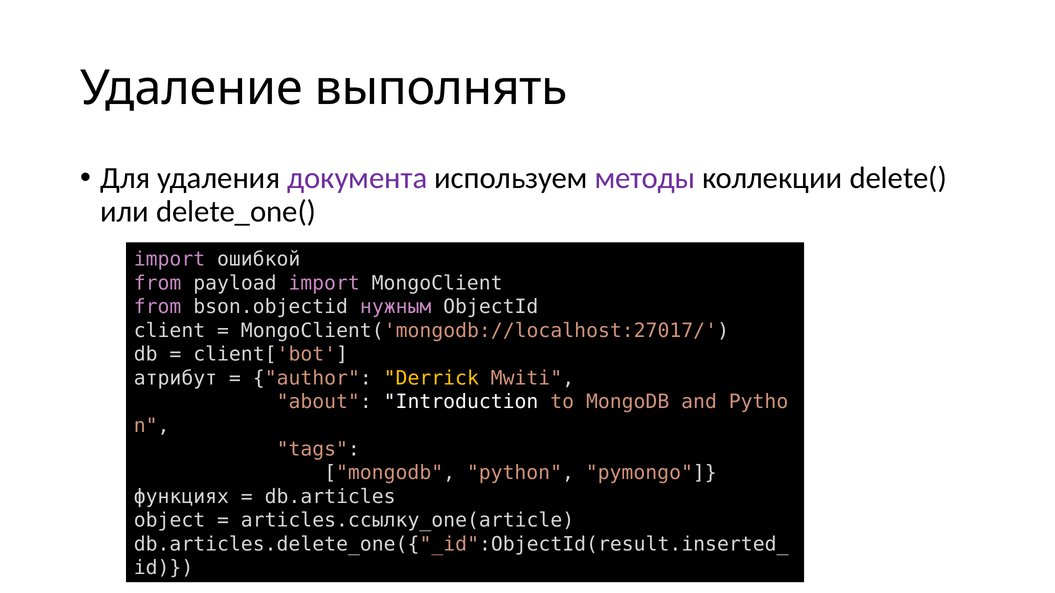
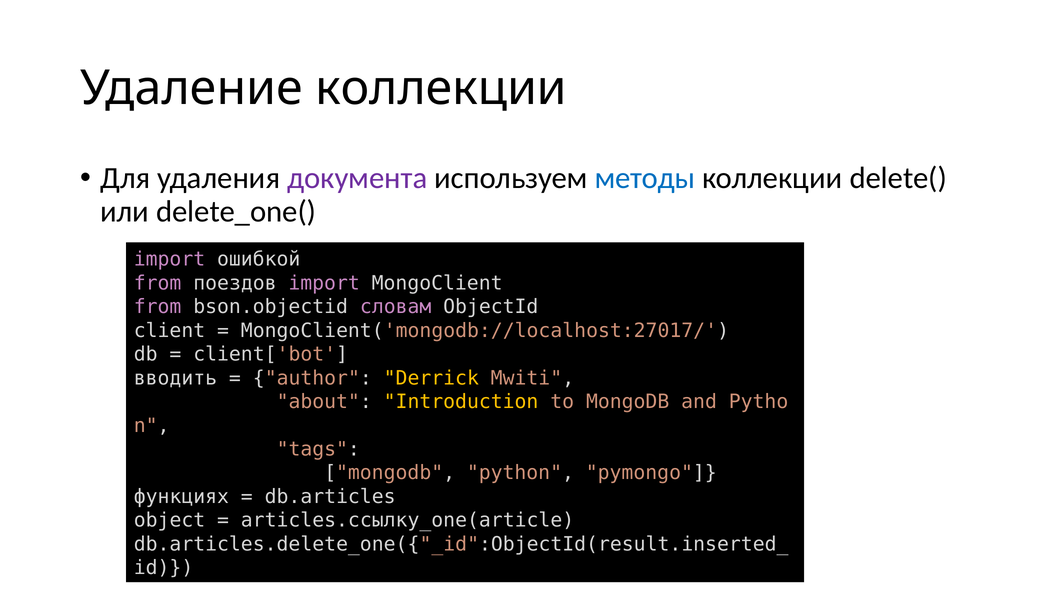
Удаление выполнять: выполнять -> коллекции (441, 89)
методы colour: purple -> blue (645, 178)
payload: payload -> поездов (235, 283)
нужным: нужным -> словам (396, 307)
атрибут: атрибут -> вводить (175, 378)
Introduction colour: white -> yellow (461, 402)
